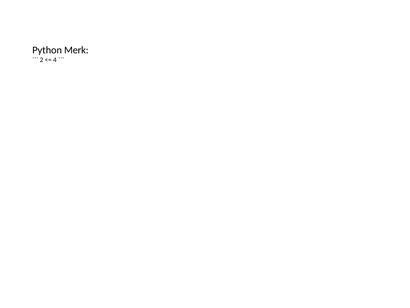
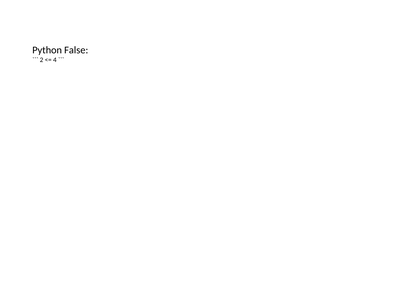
Merk: Merk -> False (76, 50)
